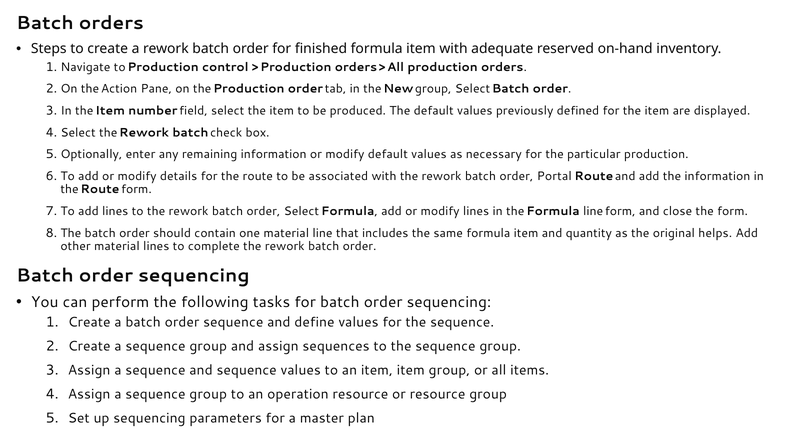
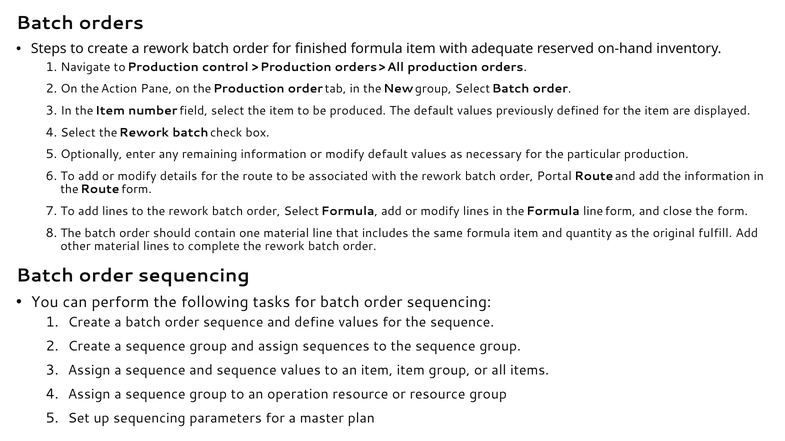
helps: helps -> fulfill (715, 233)
